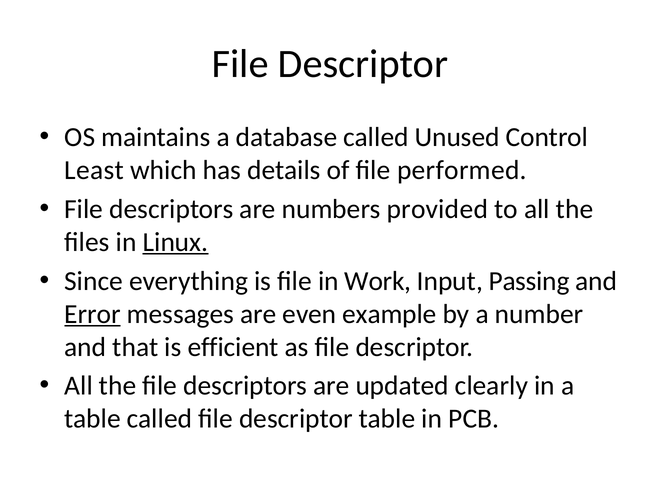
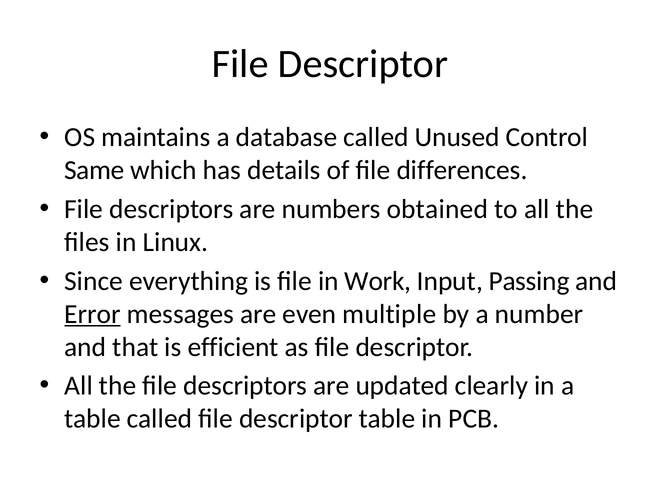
Least: Least -> Same (94, 170)
performed: performed -> differences (462, 170)
provided: provided -> obtained (437, 209)
Linux underline: present -> none (175, 242)
example: example -> multiple (389, 314)
